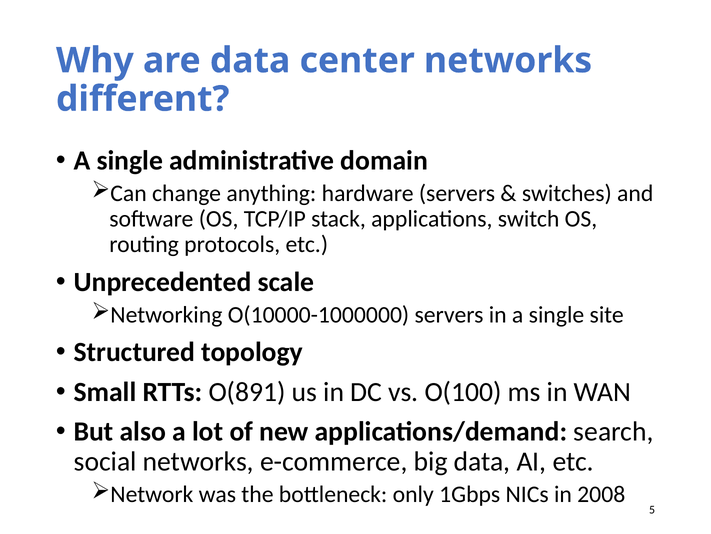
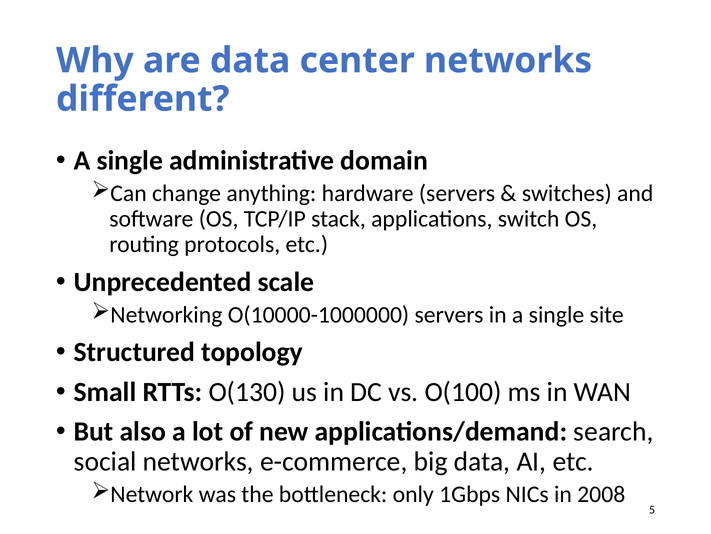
O(891: O(891 -> O(130 (247, 391)
